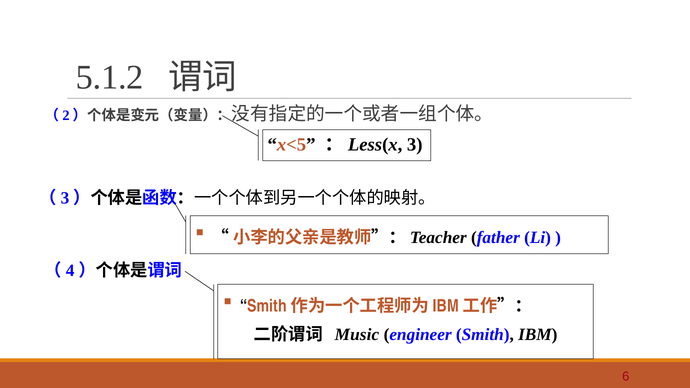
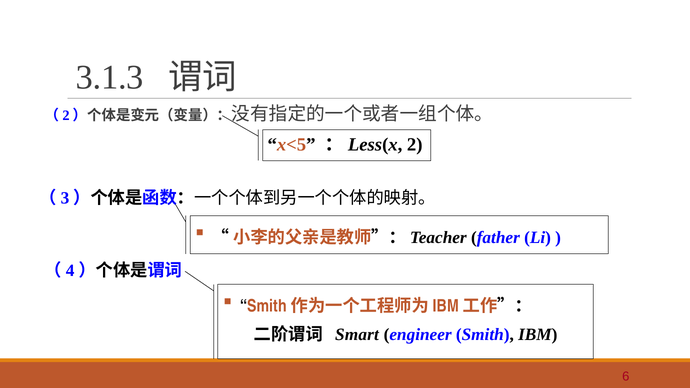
5.1.2: 5.1.2 -> 3.1.3 (110, 77)
3: 3 -> 2 (415, 145)
Music: Music -> Smart (357, 334)
